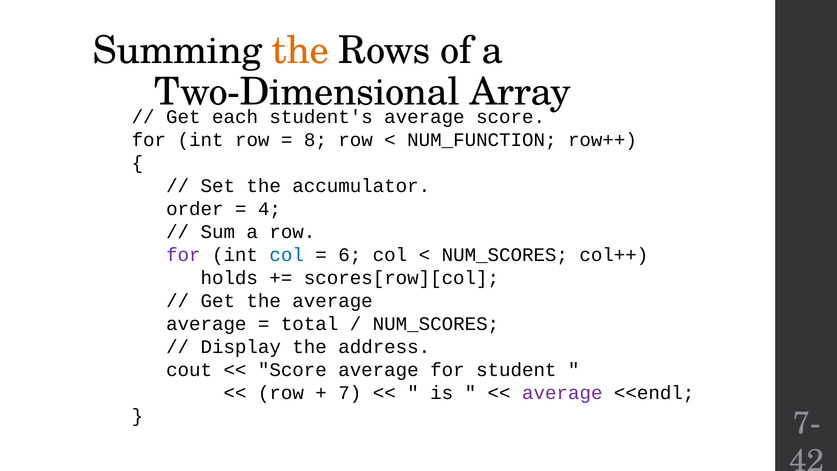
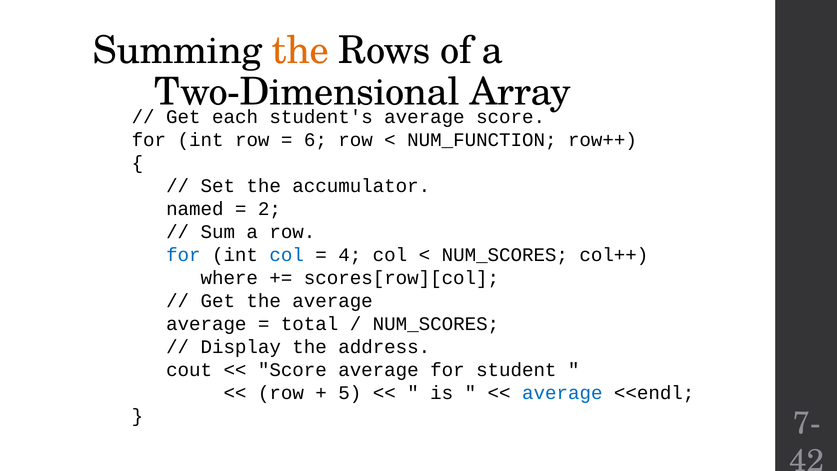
8: 8 -> 6 (315, 140)
order: order -> named (195, 209)
4: 4 -> 2 (269, 209)
for colour: purple -> blue (183, 255)
6: 6 -> 4 (350, 255)
holds: holds -> where (229, 278)
7: 7 -> 5 (350, 393)
average colour: purple -> blue (562, 393)
